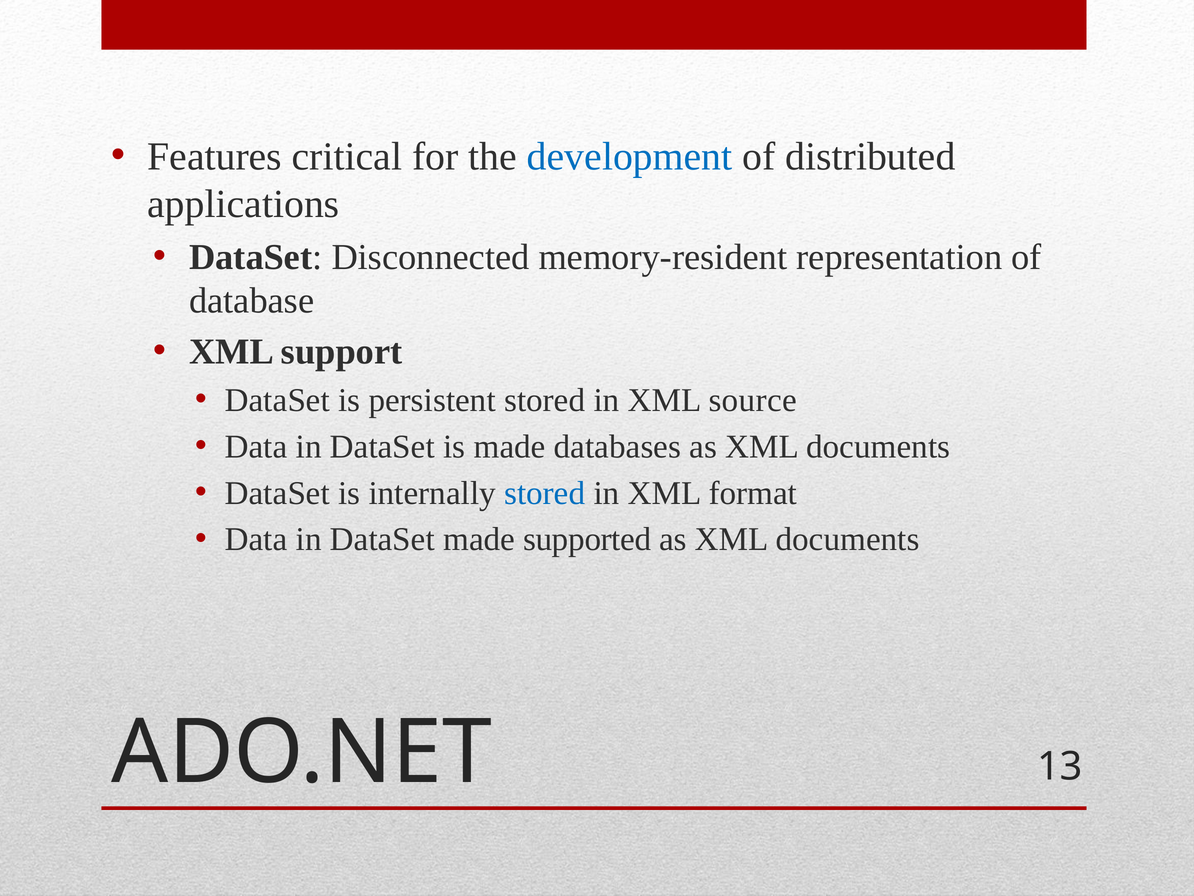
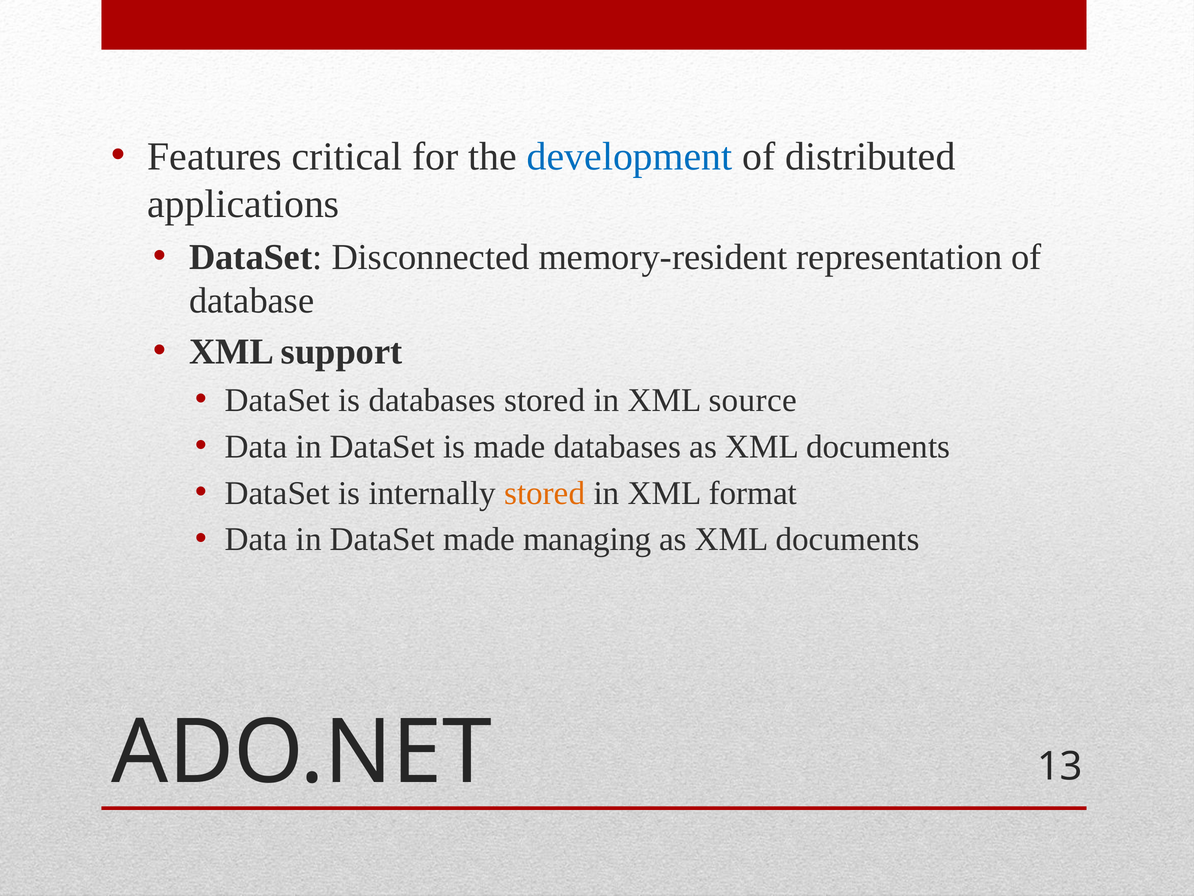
is persistent: persistent -> databases (432, 400)
stored colour: blue -> orange (545, 493)
supported: supported -> managing (587, 539)
